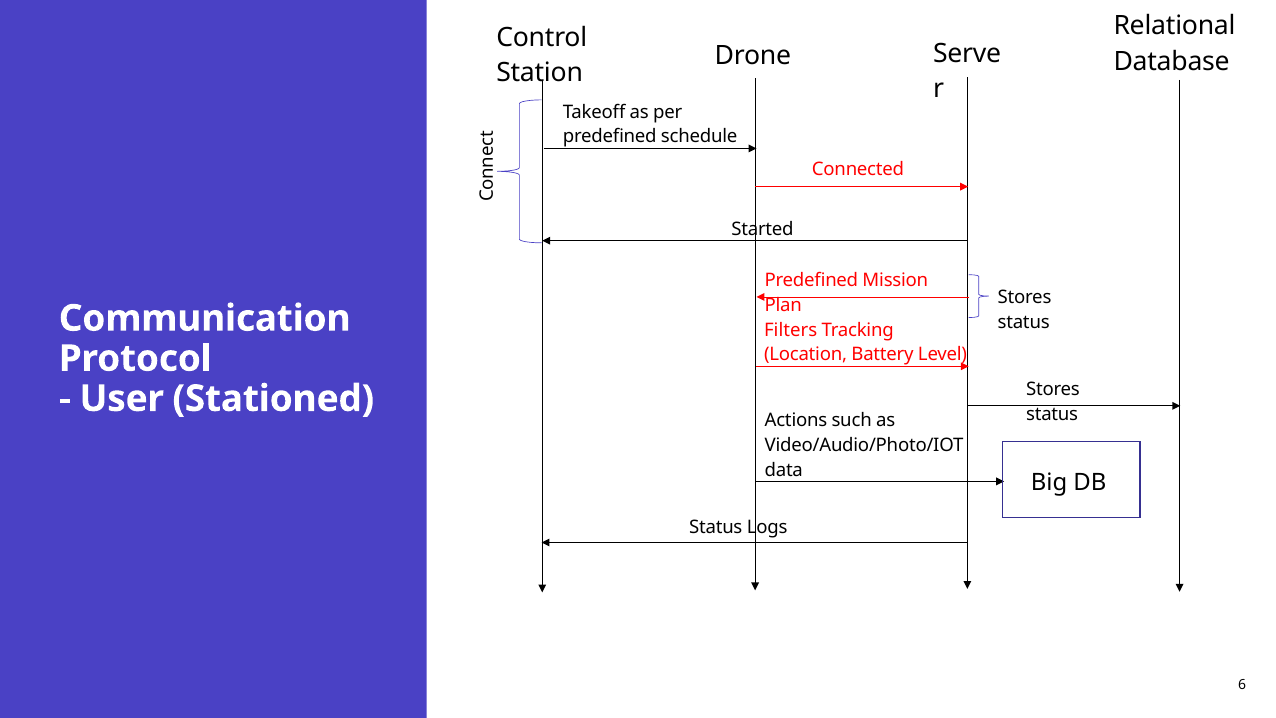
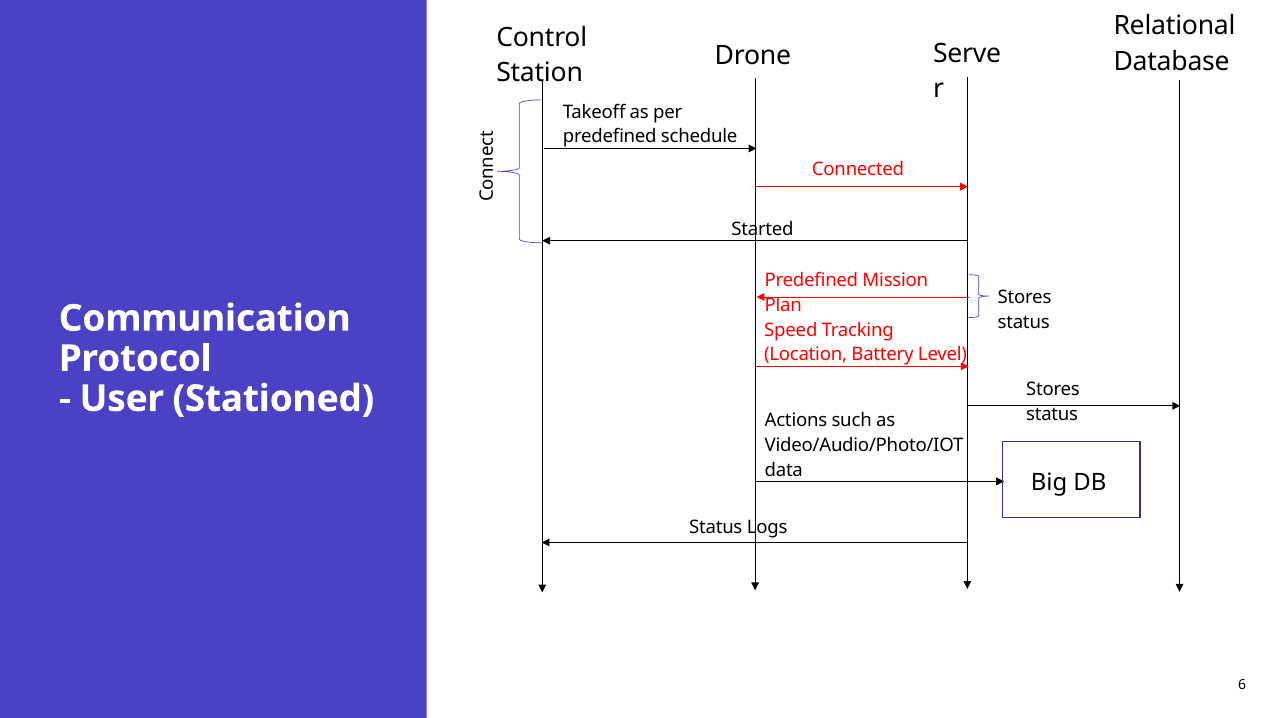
Filters: Filters -> Speed (791, 330)
